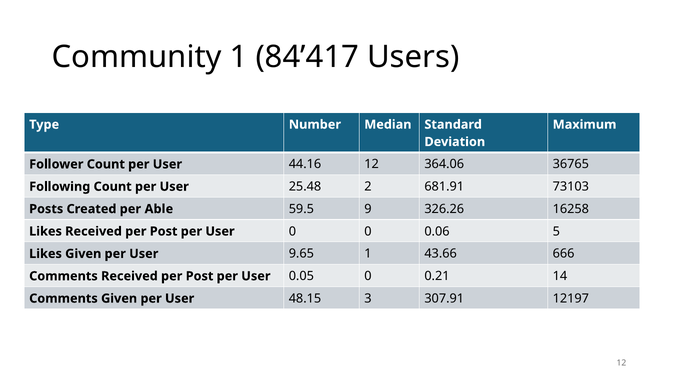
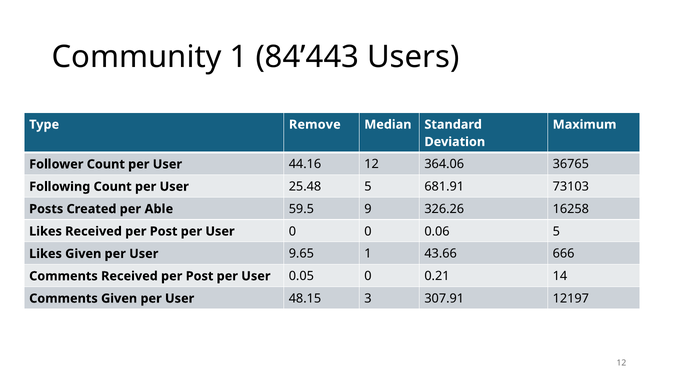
84’417: 84’417 -> 84’443 (307, 57)
Number: Number -> Remove (315, 125)
25.48 2: 2 -> 5 (368, 187)
